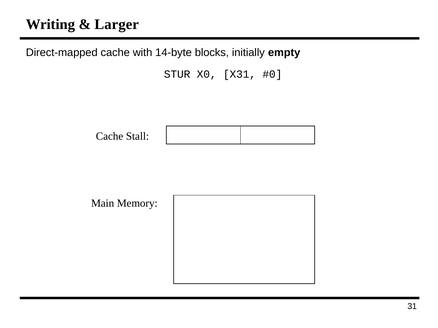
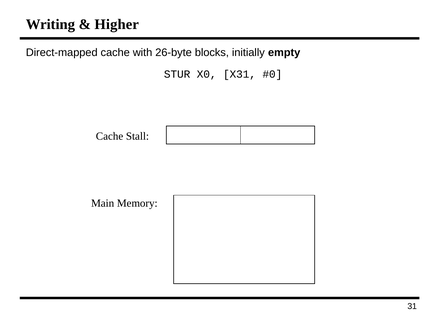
Larger: Larger -> Higher (117, 24)
14-byte: 14-byte -> 26-byte (174, 53)
